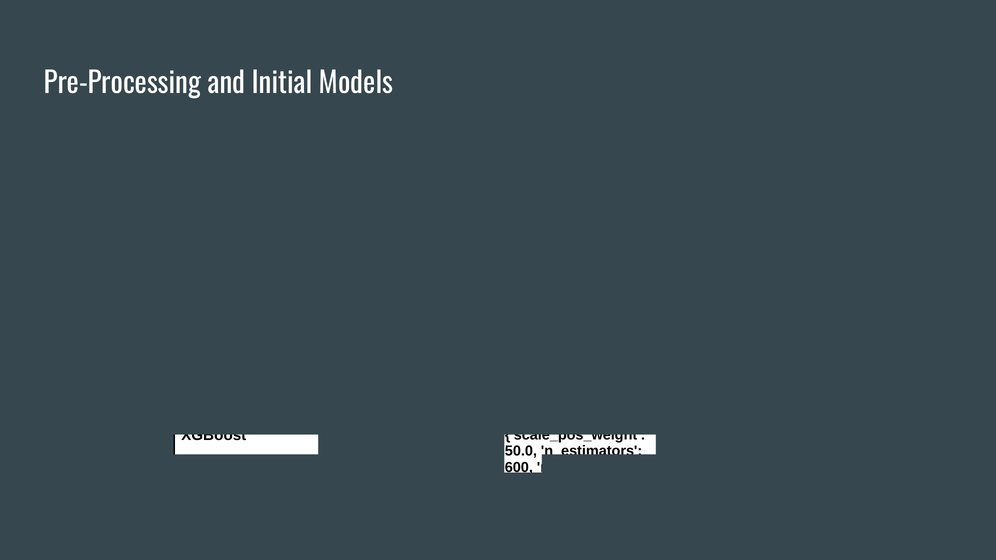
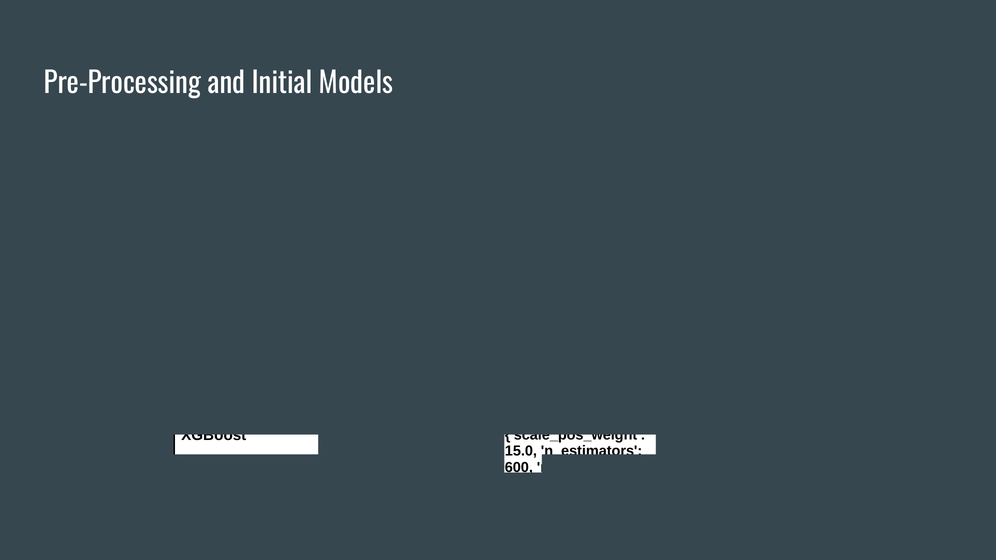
50.0: 50.0 -> 15.0 (521, 451)
